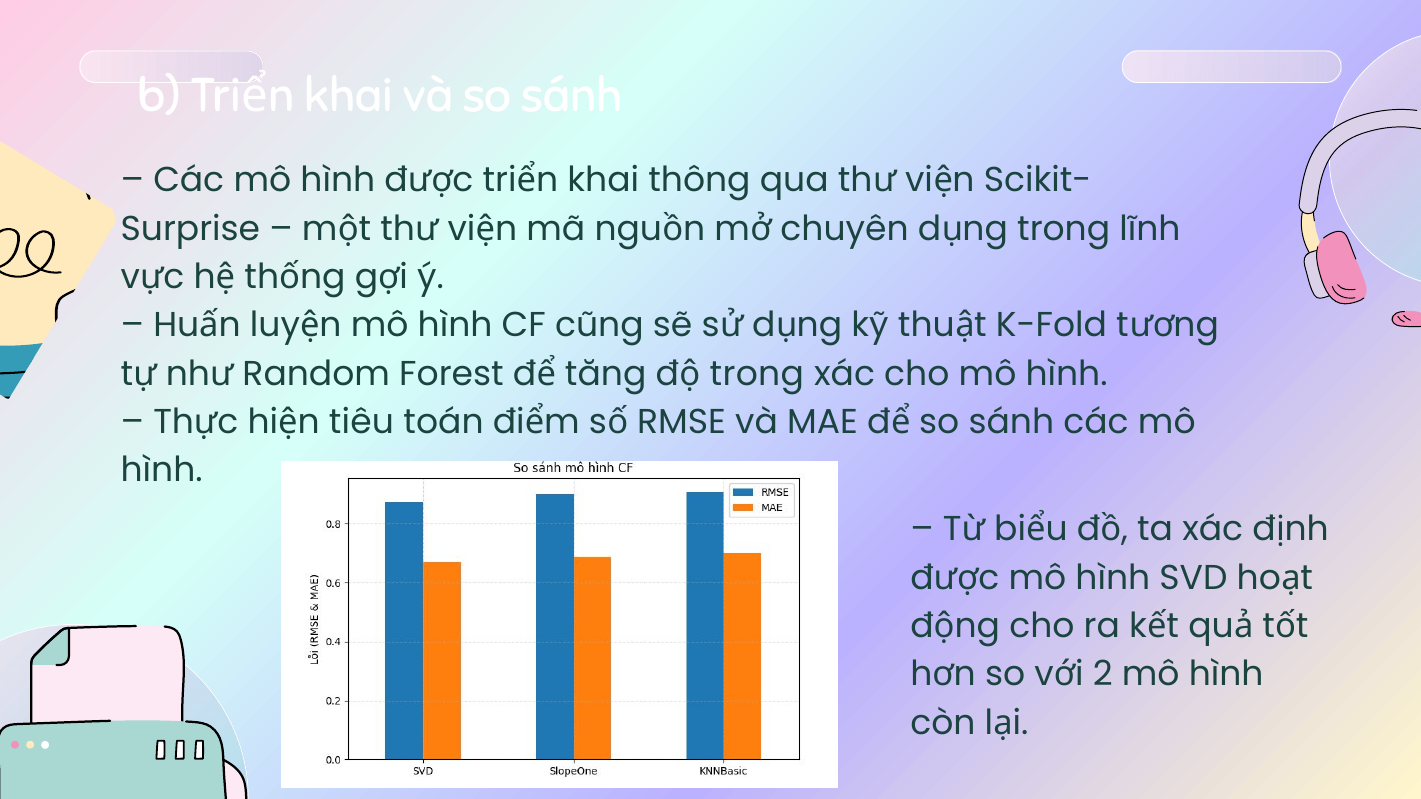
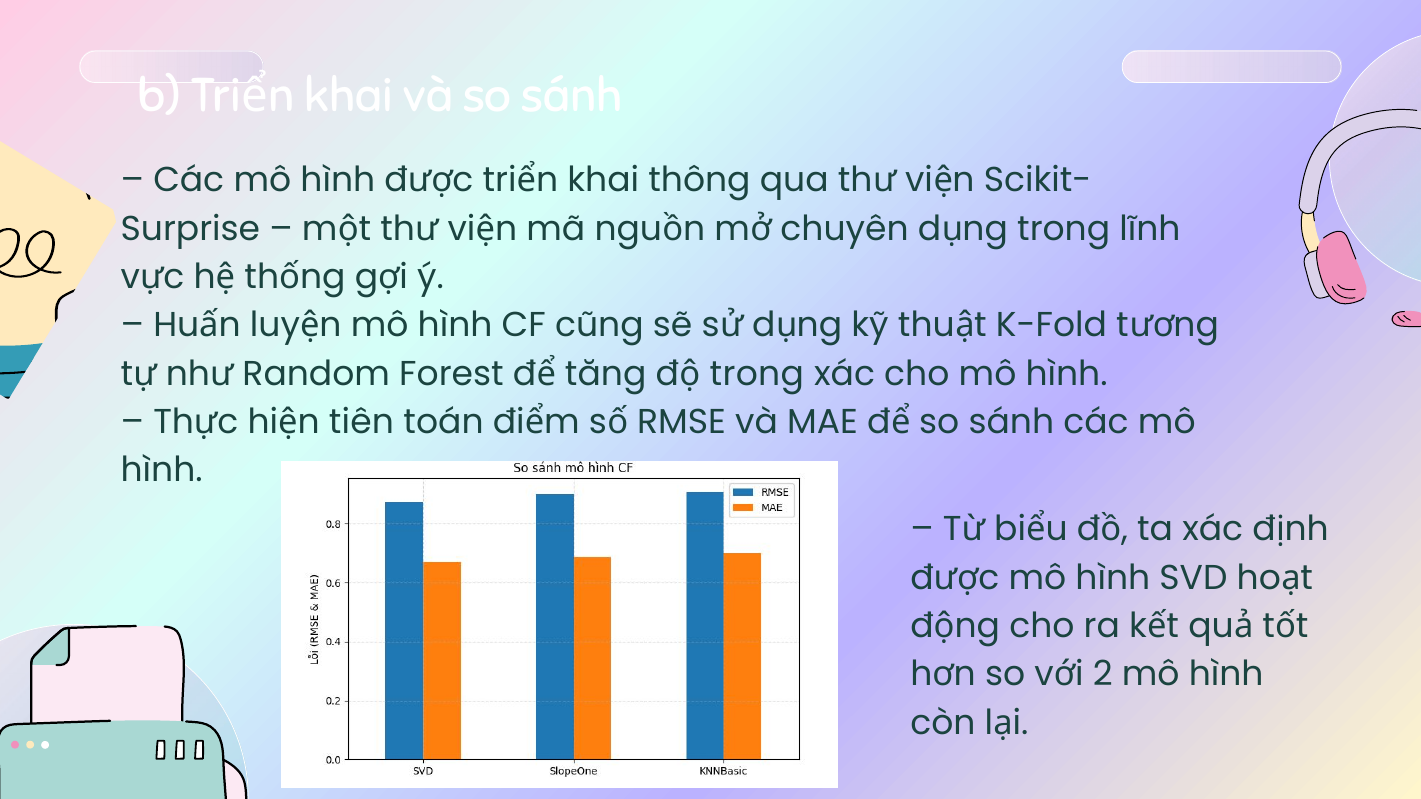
tiêu: tiêu -> tiên (362, 422)
